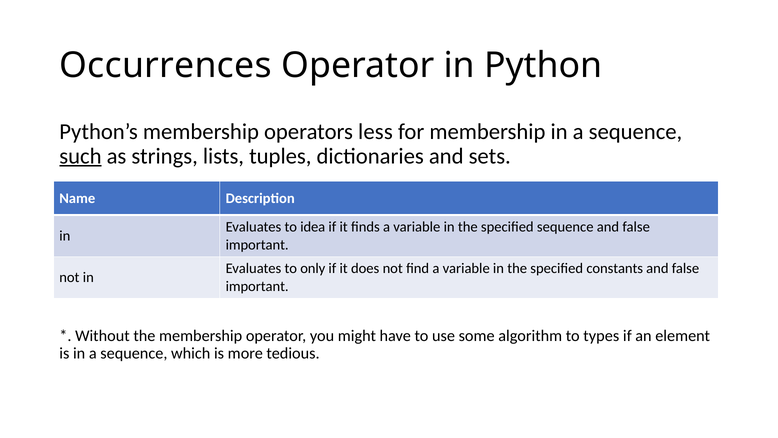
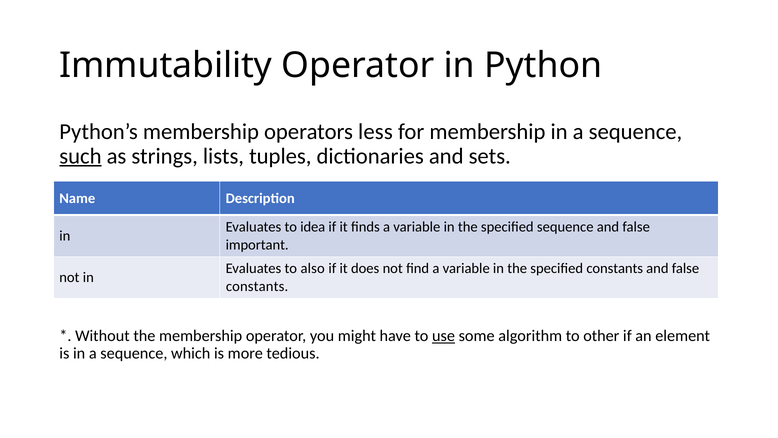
Occurrences: Occurrences -> Immutability (166, 65)
only: only -> also (313, 268)
important: important -> constants (257, 286)
use underline: none -> present (444, 336)
types: types -> other (601, 336)
